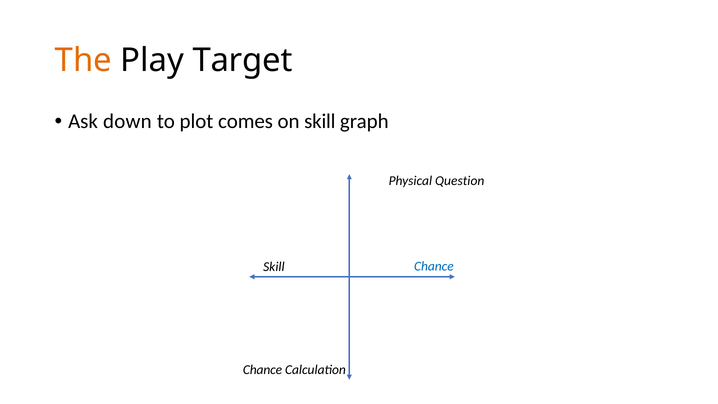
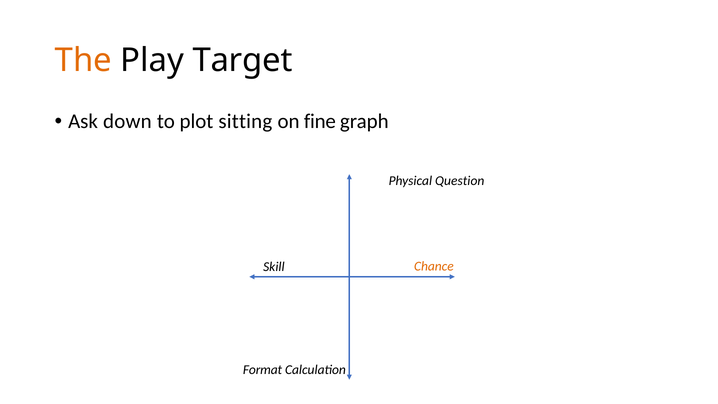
comes: comes -> sitting (245, 121)
on skill: skill -> fine (320, 121)
Chance colour: blue -> orange (434, 266)
Chance: Chance -> Format (262, 369)
